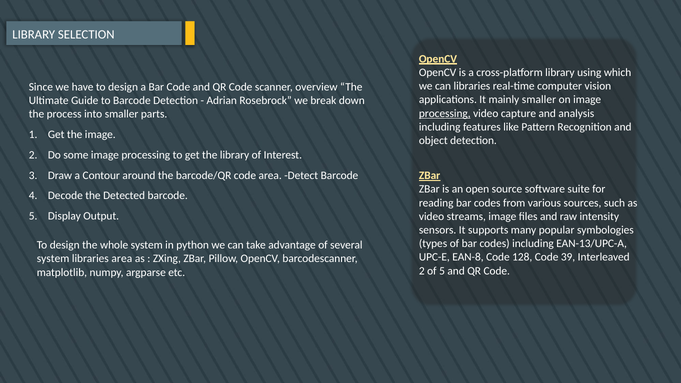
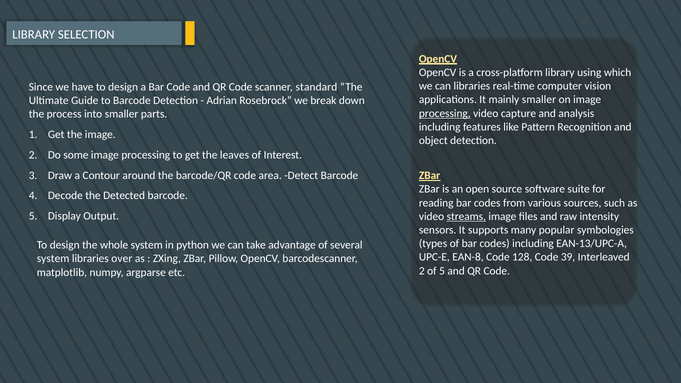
overview: overview -> standard (316, 87)
the library: library -> leaves (235, 155)
streams underline: none -> present (466, 216)
libraries area: area -> over (122, 259)
